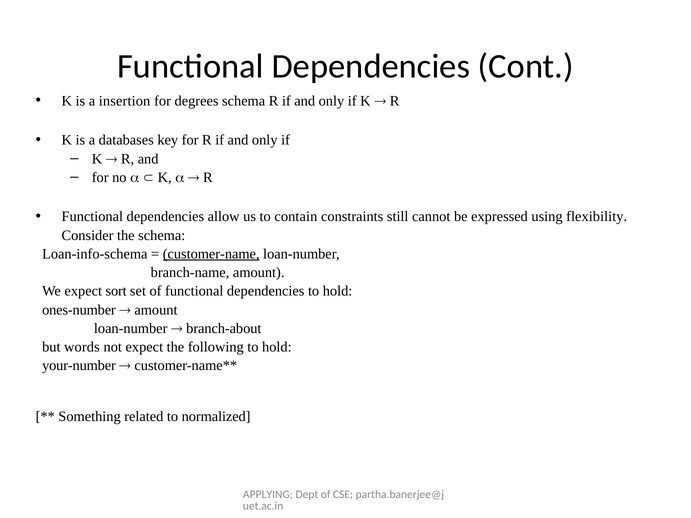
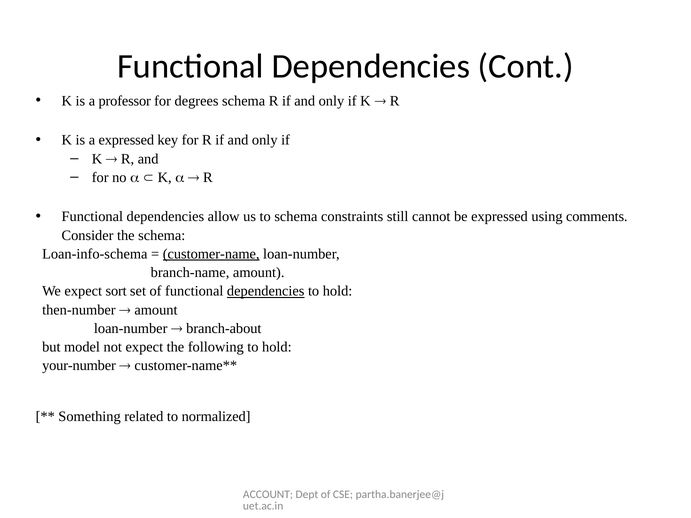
insertion: insertion -> professor (125, 101)
a databases: databases -> expressed (126, 140)
to contain: contain -> schema (296, 217)
flexibility: flexibility -> comments (597, 217)
dependencies underline: none -> present (266, 291)
ones-number: ones-number -> then-number (79, 310)
words: words -> model (82, 347)
APPLYING: APPLYING -> ACCOUNT (268, 495)
